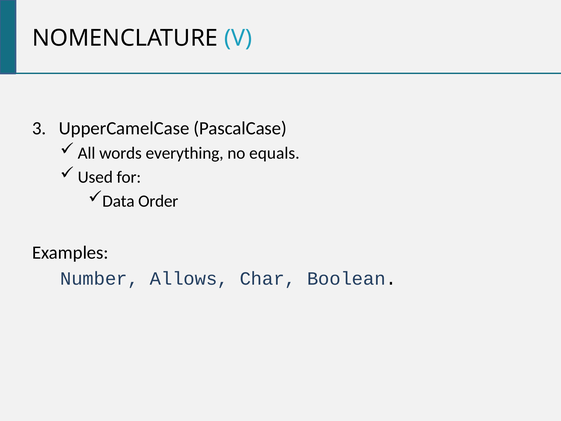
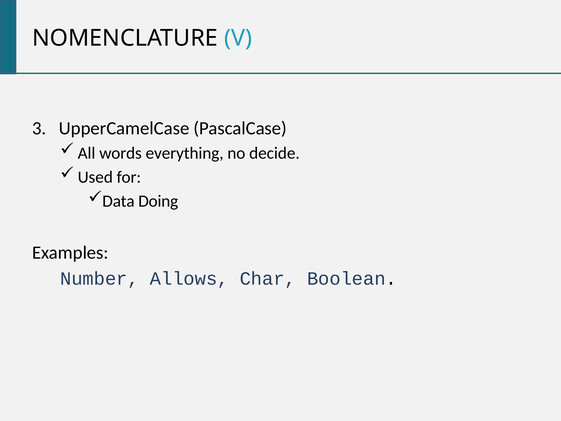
equals: equals -> decide (274, 153)
Order: Order -> Doing (158, 201)
